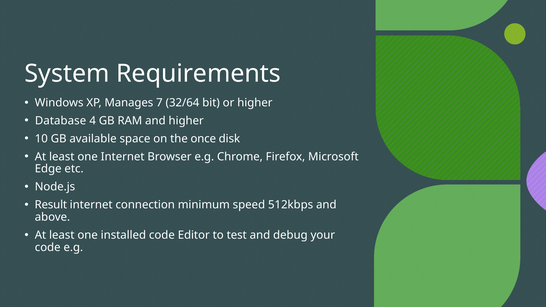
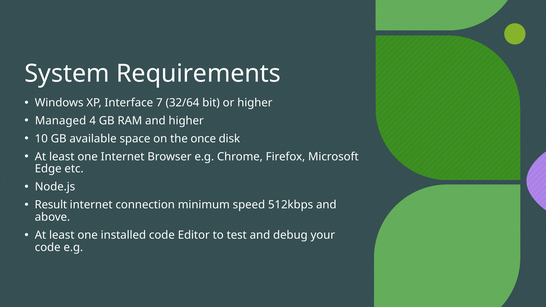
Manages: Manages -> Interface (129, 103)
Database: Database -> Managed (61, 121)
